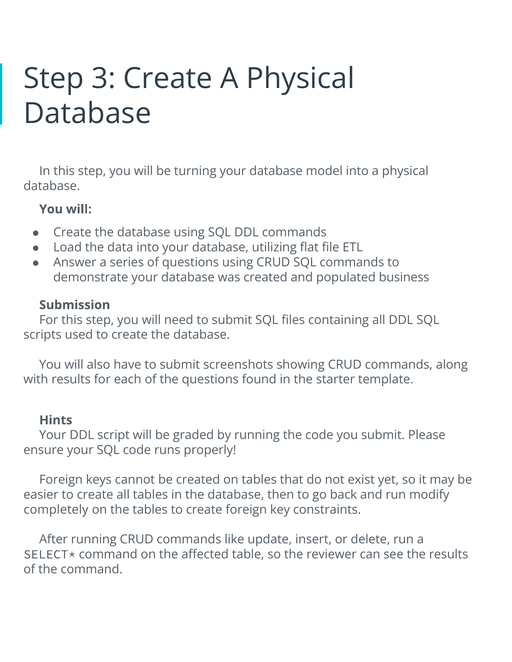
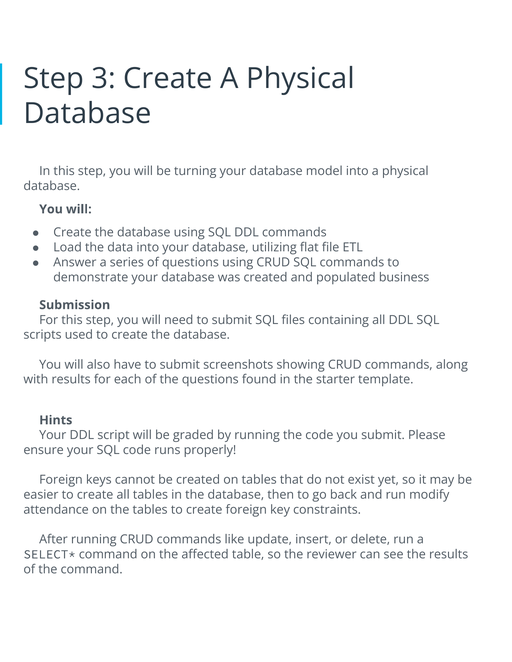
completely: completely -> attendance (56, 510)
